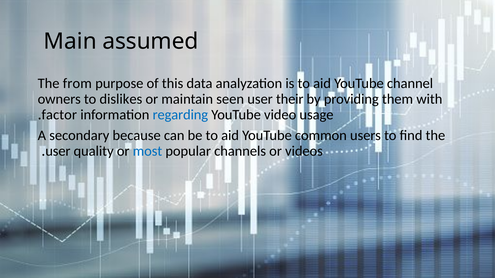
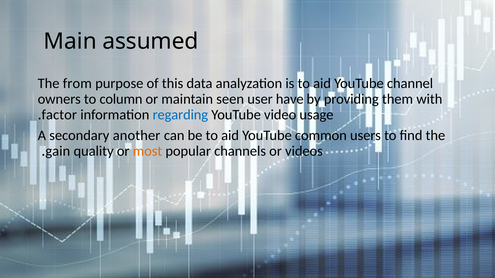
dislikes: dislikes -> column (121, 99)
their: their -> have (290, 99)
because: because -> another (137, 136)
user: user -> gain (58, 151)
most colour: blue -> orange (147, 151)
